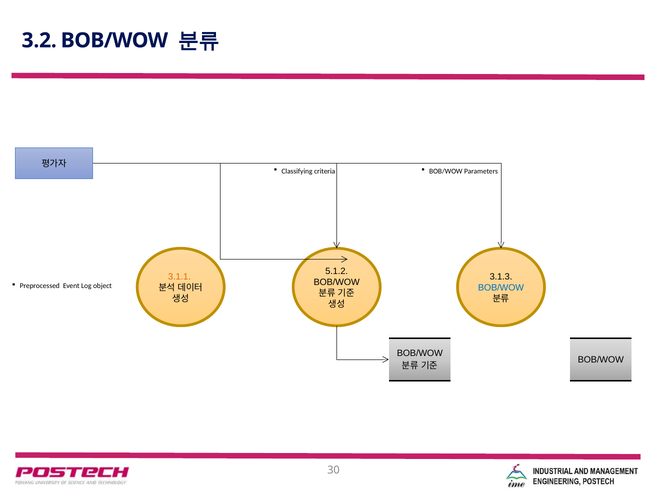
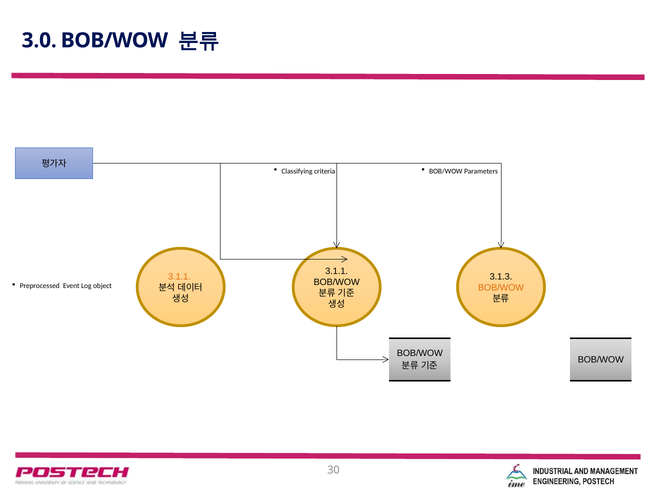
3.2: 3.2 -> 3.0 (39, 40)
5.1.2: 5.1.2 -> 3.1.1 (337, 271)
BOB/WOW colour: blue -> orange (501, 288)
